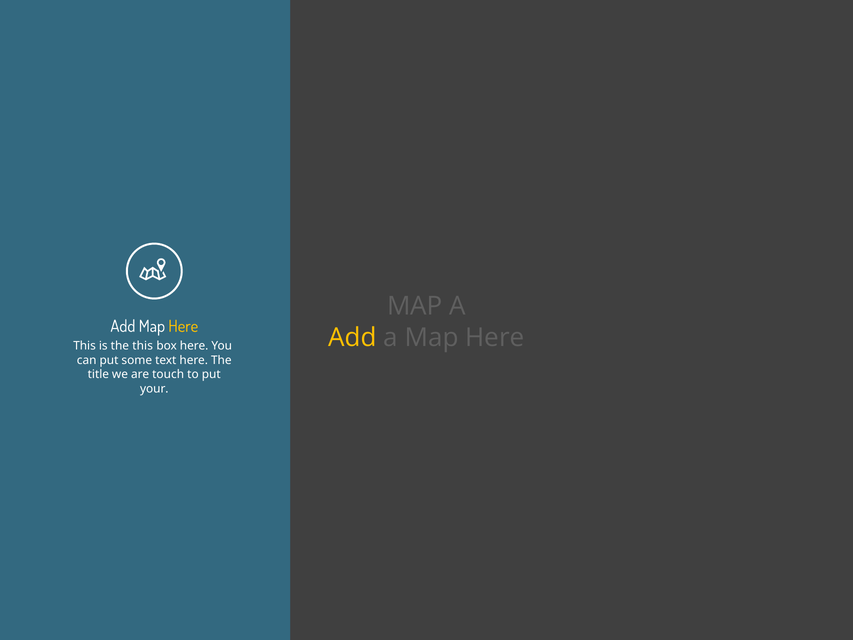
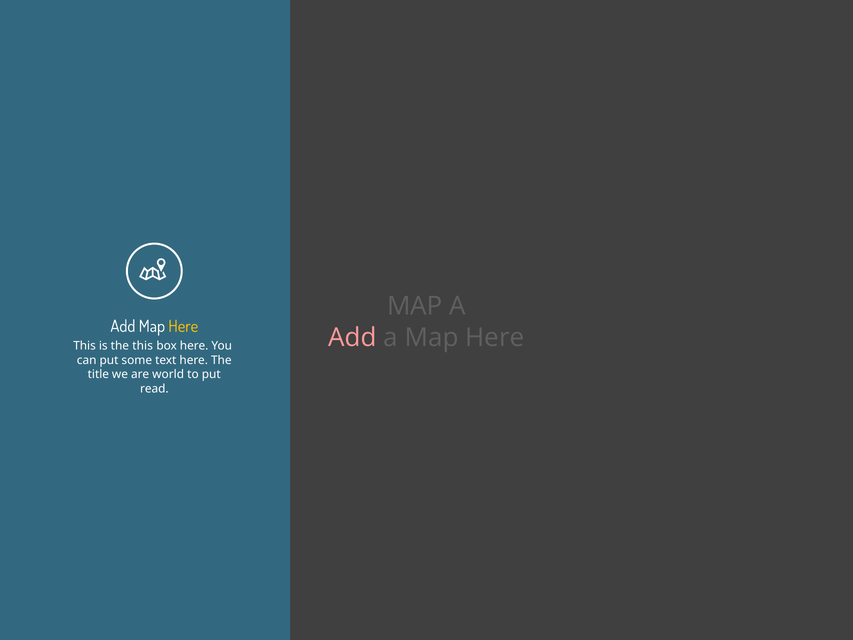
Add colour: yellow -> pink (353, 337)
touch: touch -> world (168, 374)
your: your -> read (154, 388)
